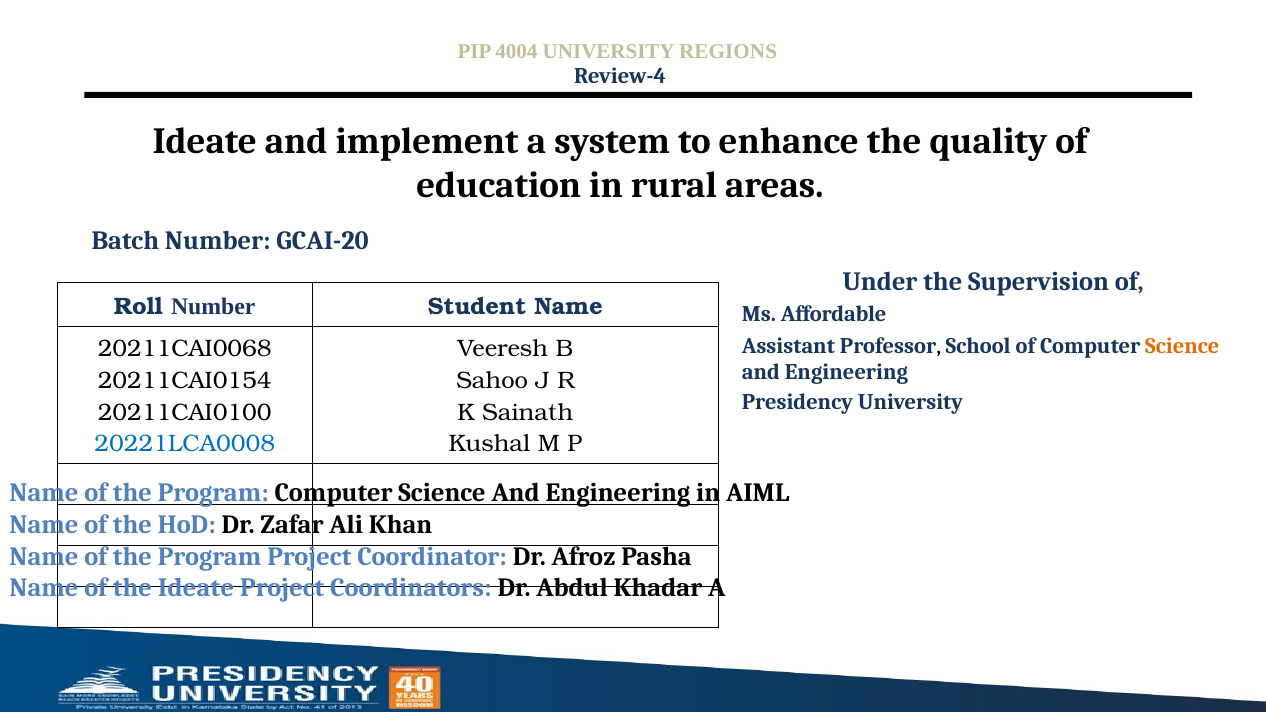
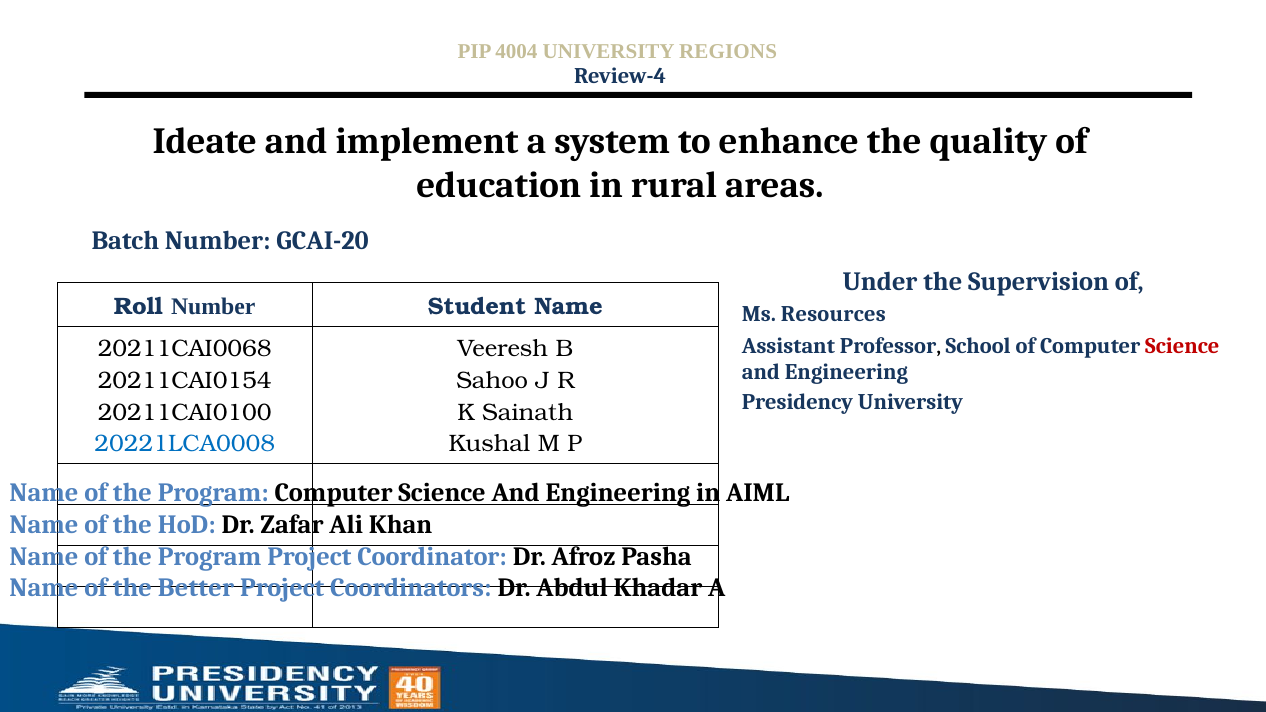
Affordable: Affordable -> Resources (833, 314)
Science colour: orange -> red (1182, 346)
the Ideate: Ideate -> Better (196, 588)
